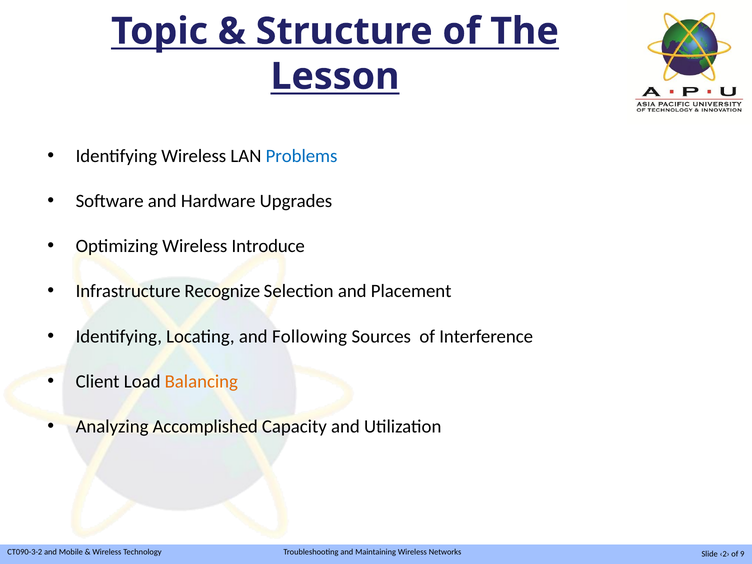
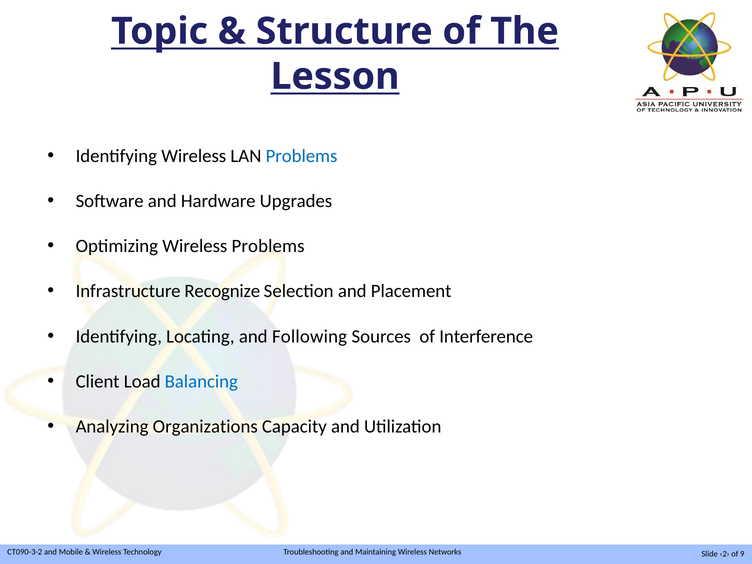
Wireless Introduce: Introduce -> Problems (268, 246)
Balancing colour: orange -> blue (201, 381)
Accomplished: Accomplished -> Organizations (205, 427)
